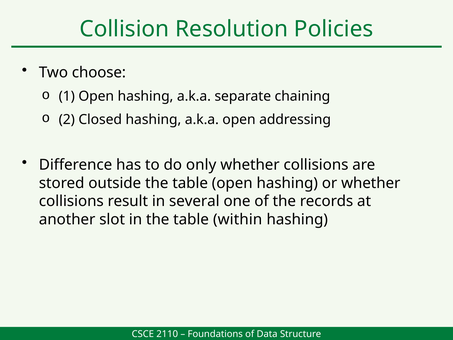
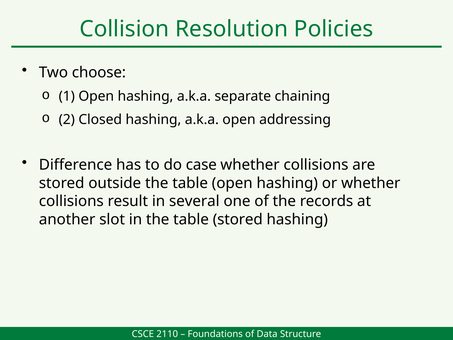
only: only -> case (201, 165)
table within: within -> stored (238, 219)
